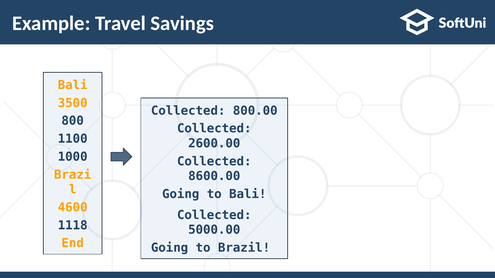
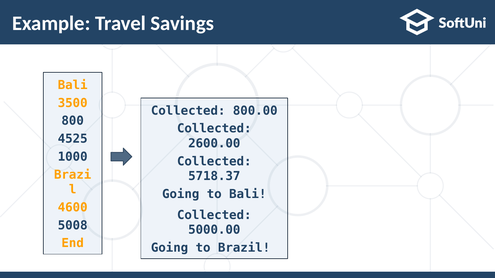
1100: 1100 -> 4525 (73, 139)
8600.00: 8600.00 -> 5718.37 (214, 176)
1118: 1118 -> 5008 (73, 226)
